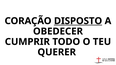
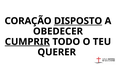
CUMPRIR underline: none -> present (27, 42)
